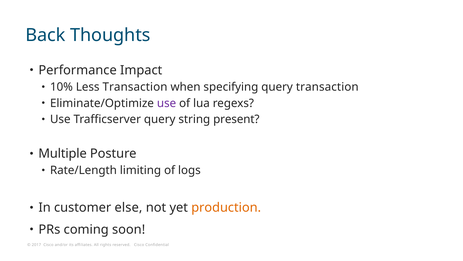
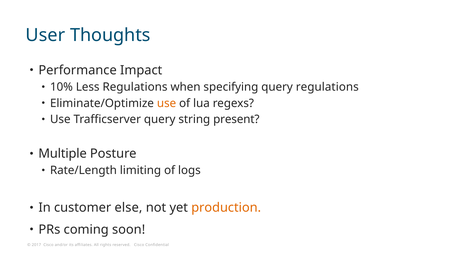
Back: Back -> User (45, 35)
Less Transaction: Transaction -> Regulations (135, 87)
query transaction: transaction -> regulations (327, 87)
use colour: purple -> orange (167, 103)
